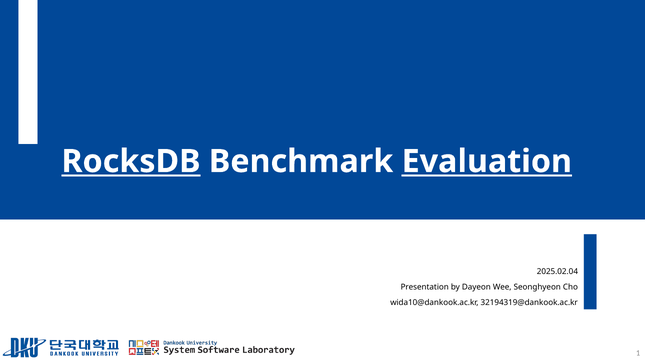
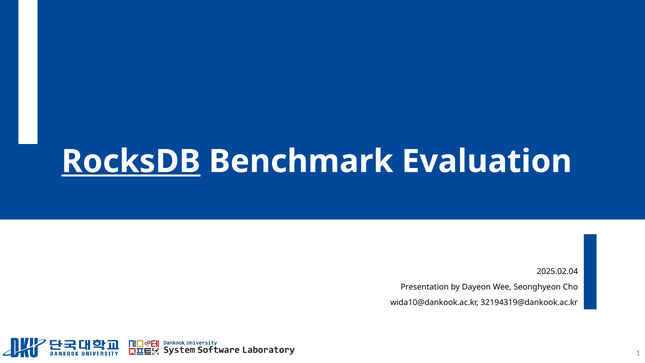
Evaluation underline: present -> none (487, 161)
